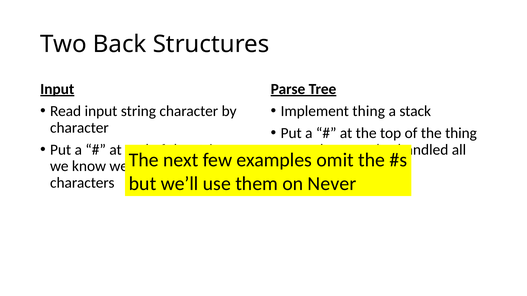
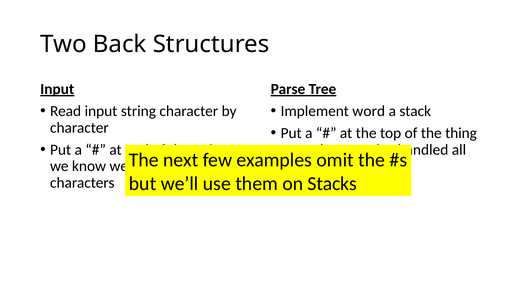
Implement thing: thing -> word (369, 111)
Never: Never -> Stacks (332, 184)
